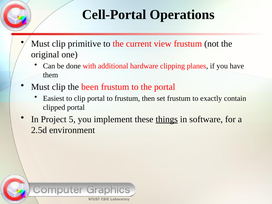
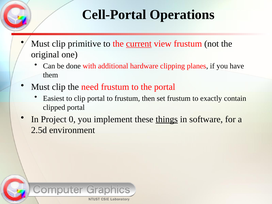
current underline: none -> present (139, 44)
been: been -> need (90, 87)
5: 5 -> 0 (72, 119)
